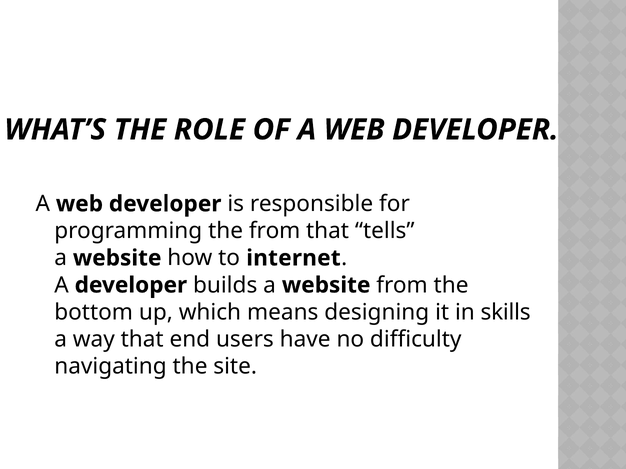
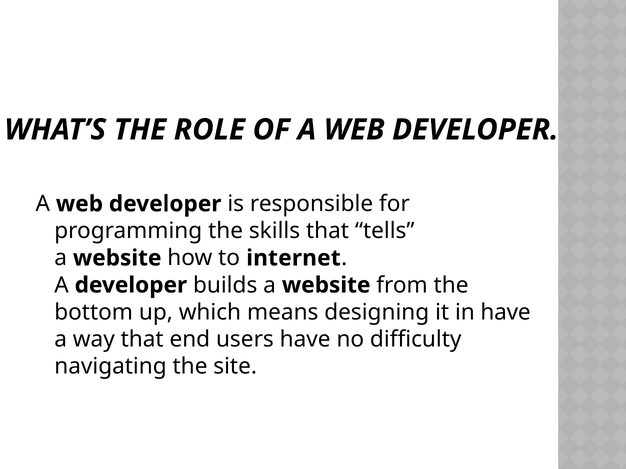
the from: from -> skills (275, 231)
in skills: skills -> have (506, 313)
